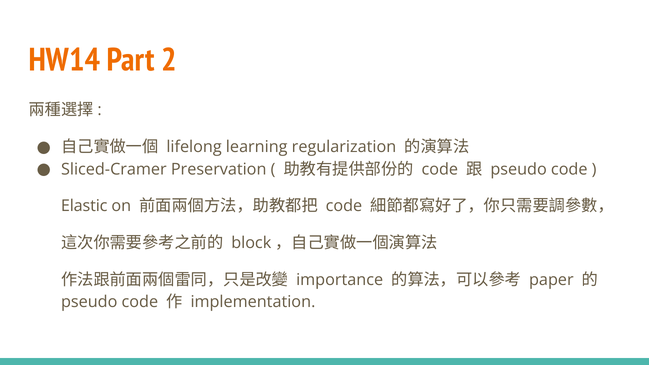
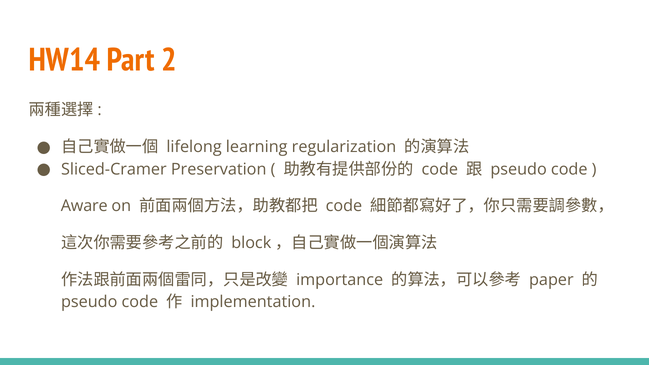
Elastic: Elastic -> Aware (84, 206)
